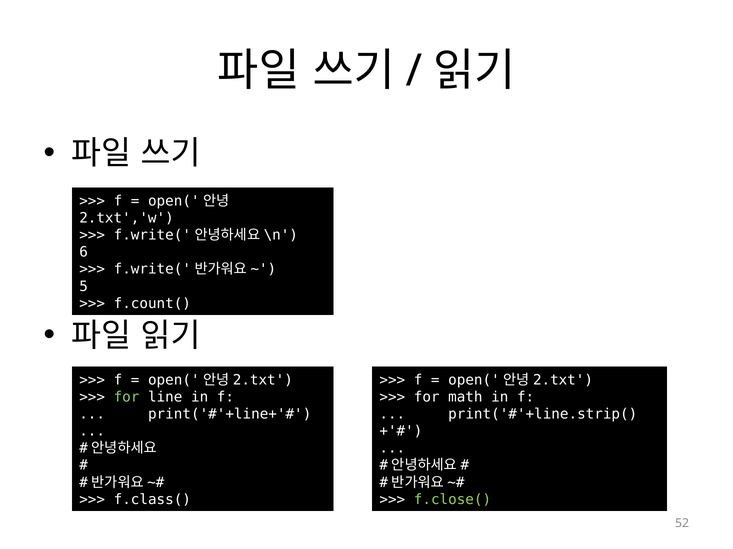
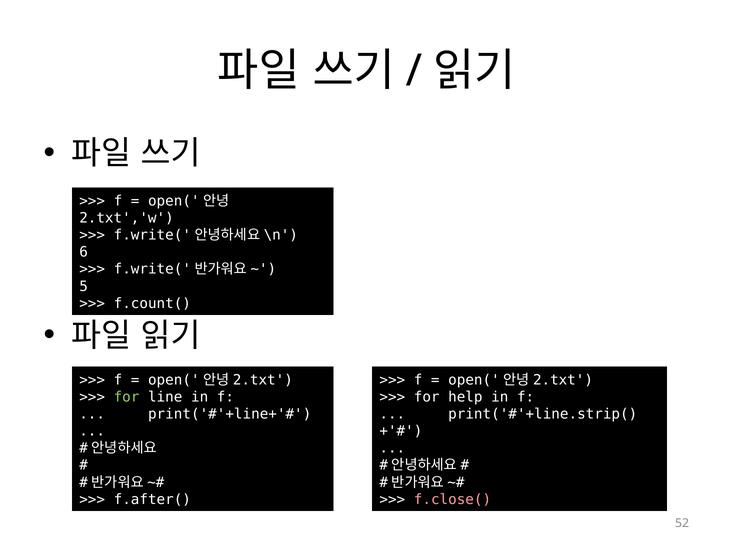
math: math -> help (465, 397)
f.class(: f.class( -> f.after( (152, 500)
f.close( colour: light green -> pink (452, 500)
